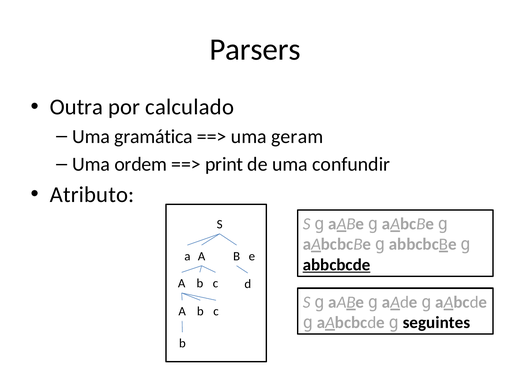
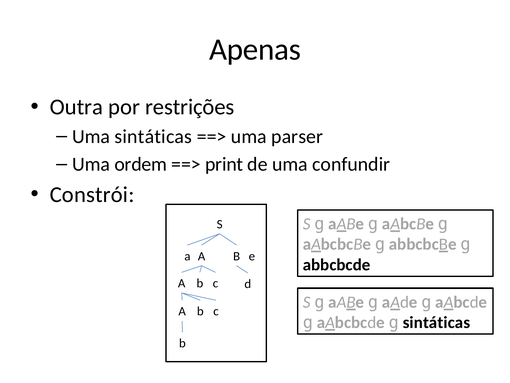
Parsers: Parsers -> Apenas (255, 49)
calculado: calculado -> restrições (190, 107)
Uma gramática: gramática -> sintáticas (153, 136)
geram: geram -> parser (297, 136)
Atributo: Atributo -> Constrói (92, 194)
abbcbcde underline: present -> none (337, 264)
g seguintes: seguintes -> sintáticas (436, 322)
